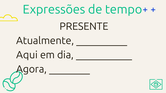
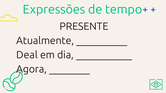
Aqui: Aqui -> Deal (27, 55)
